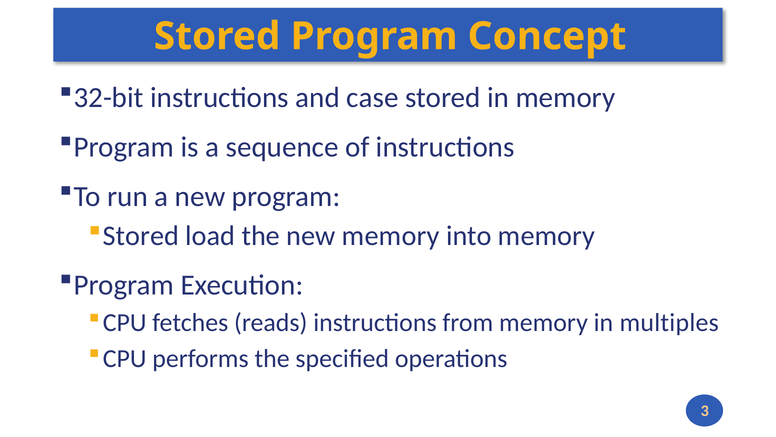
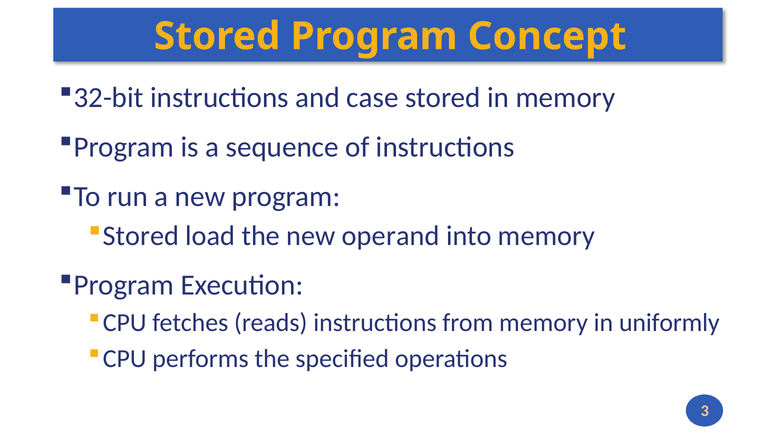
new memory: memory -> operand (391, 236)
multiples: multiples -> uniformly (669, 322)
